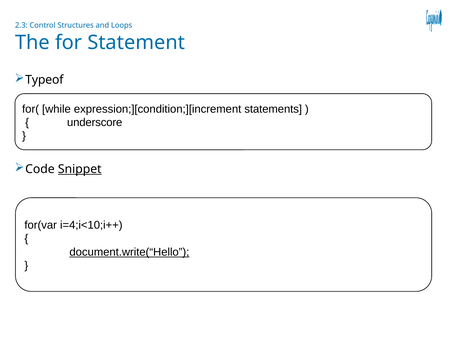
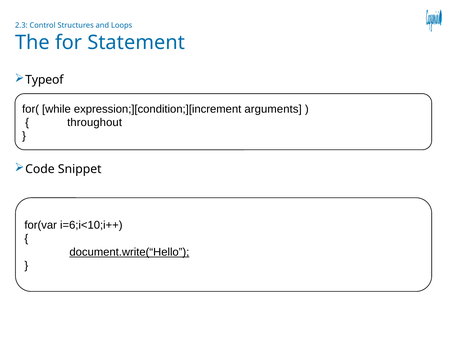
statements: statements -> arguments (273, 109)
underscore: underscore -> throughout (95, 123)
Snippet underline: present -> none (80, 169)
i=4;i<10;i++: i=4;i<10;i++ -> i=6;i<10;i++ (91, 225)
